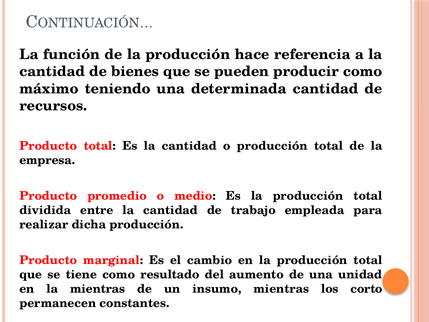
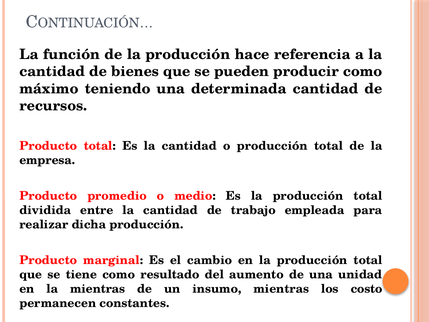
corto: corto -> costo (367, 289)
